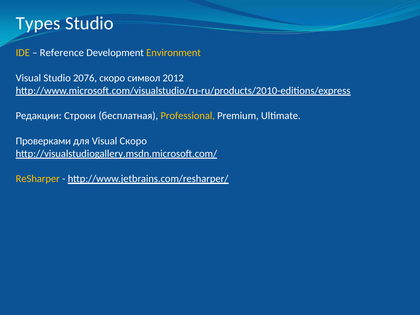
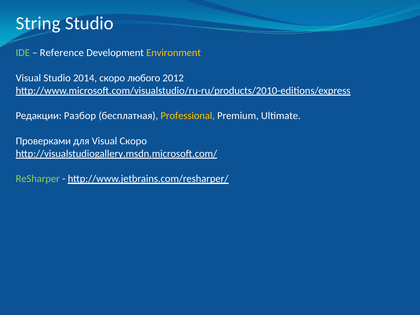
Types: Types -> String (38, 23)
IDE colour: yellow -> light green (23, 53)
2076: 2076 -> 2014 (85, 78)
символ: символ -> любого (144, 78)
Строки: Строки -> Разбор (80, 116)
ReSharper colour: yellow -> light green (38, 179)
